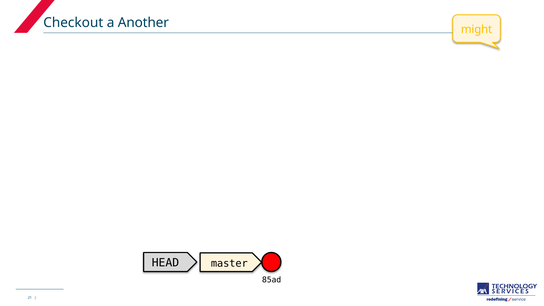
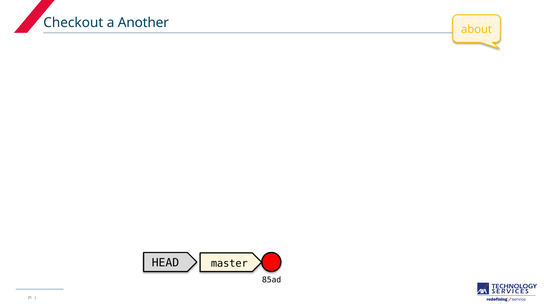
might: might -> about (477, 29)
